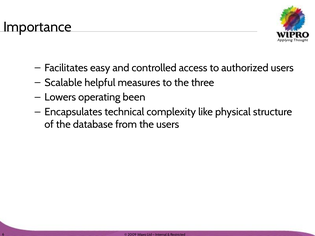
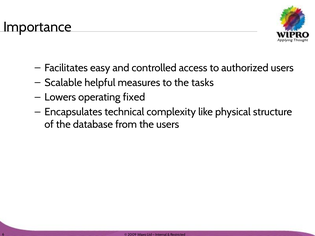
three: three -> tasks (203, 83)
been: been -> fixed (134, 97)
